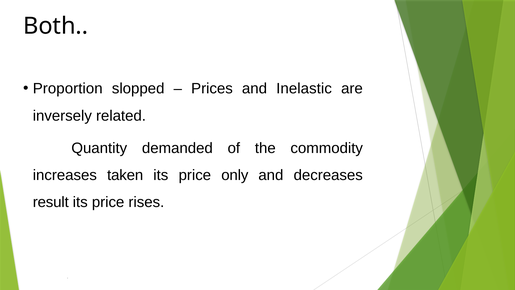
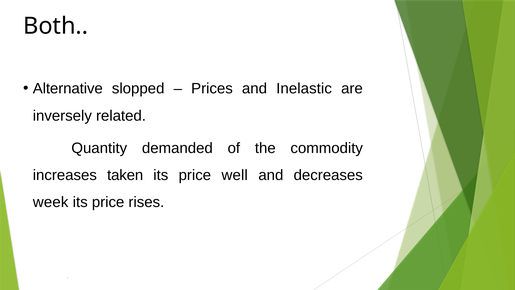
Proportion: Proportion -> Alternative (68, 89)
only: only -> well (235, 175)
result: result -> week (51, 202)
